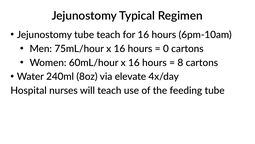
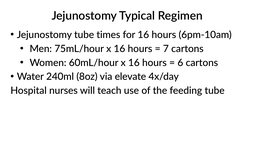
tube teach: teach -> times (108, 35)
0: 0 -> 7 (166, 49)
8: 8 -> 6 (180, 62)
